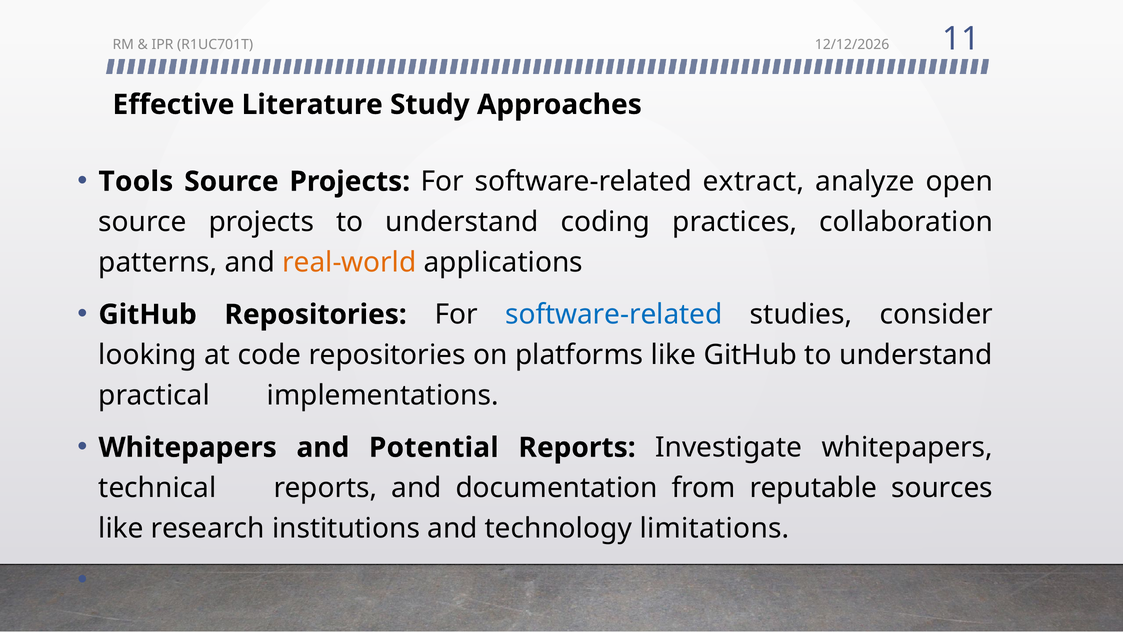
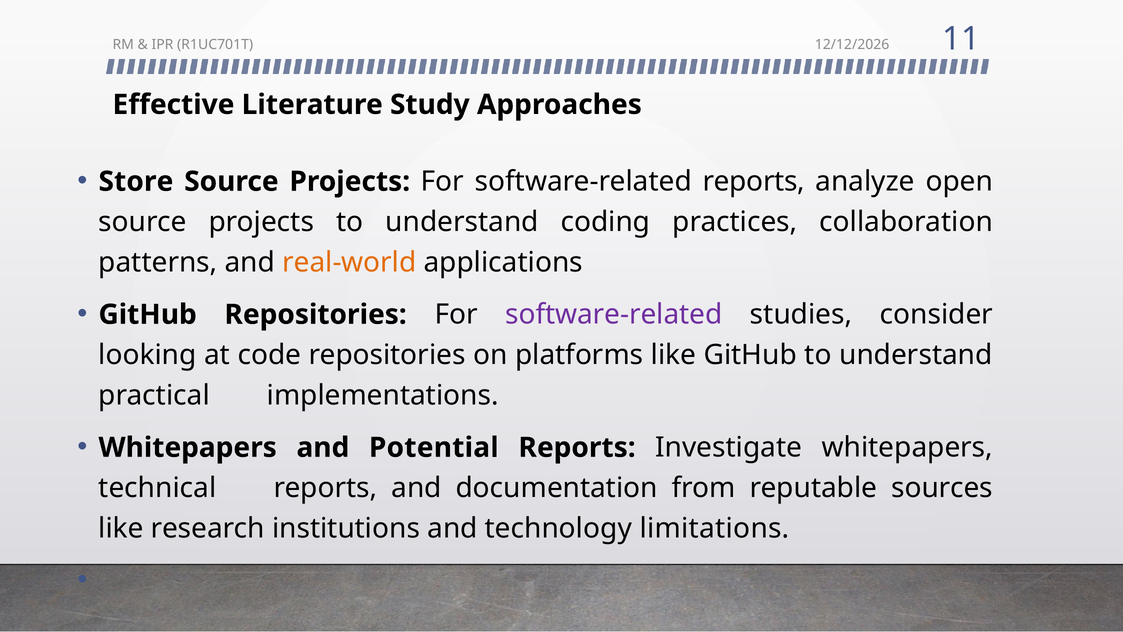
Tools: Tools -> Store (136, 181)
software-related extract: extract -> reports (754, 181)
software-related colour: blue -> purple (614, 314)
